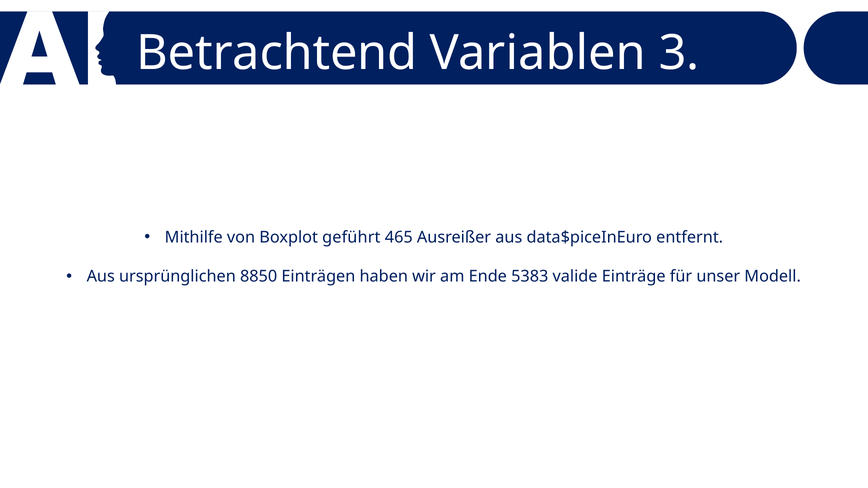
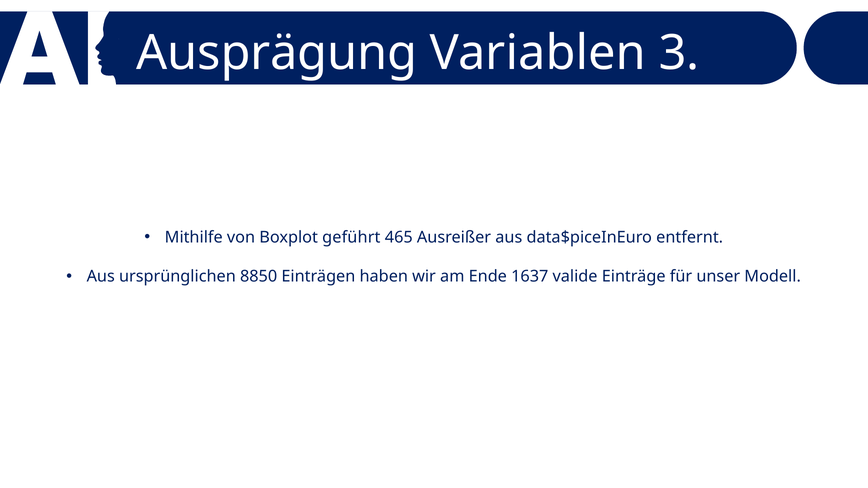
Betrachtend: Betrachtend -> Ausprägung (277, 53)
5383: 5383 -> 1637 (530, 277)
